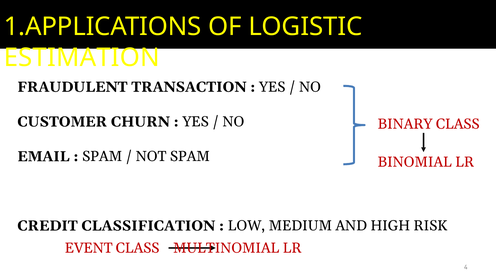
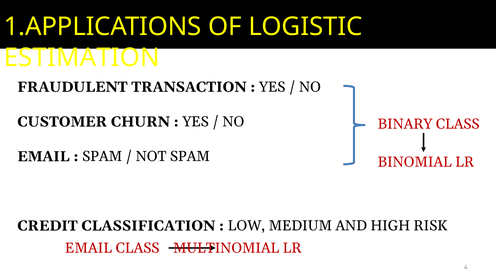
EVENT: EVENT -> EMAIL (89, 248)
